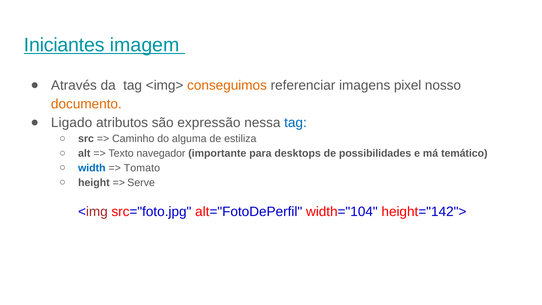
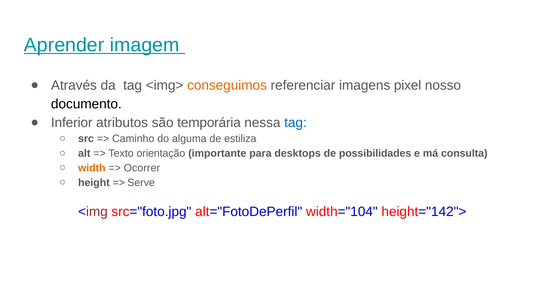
Iniciantes: Iniciantes -> Aprender (64, 45)
documento colour: orange -> black (86, 104)
Ligado: Ligado -> Inferior (72, 123)
expressão: expressão -> temporária (209, 123)
navegador: navegador -> orientação (161, 153)
temático: temático -> consulta (464, 153)
width colour: blue -> orange (92, 168)
Tomato: Tomato -> Ocorrer (142, 168)
